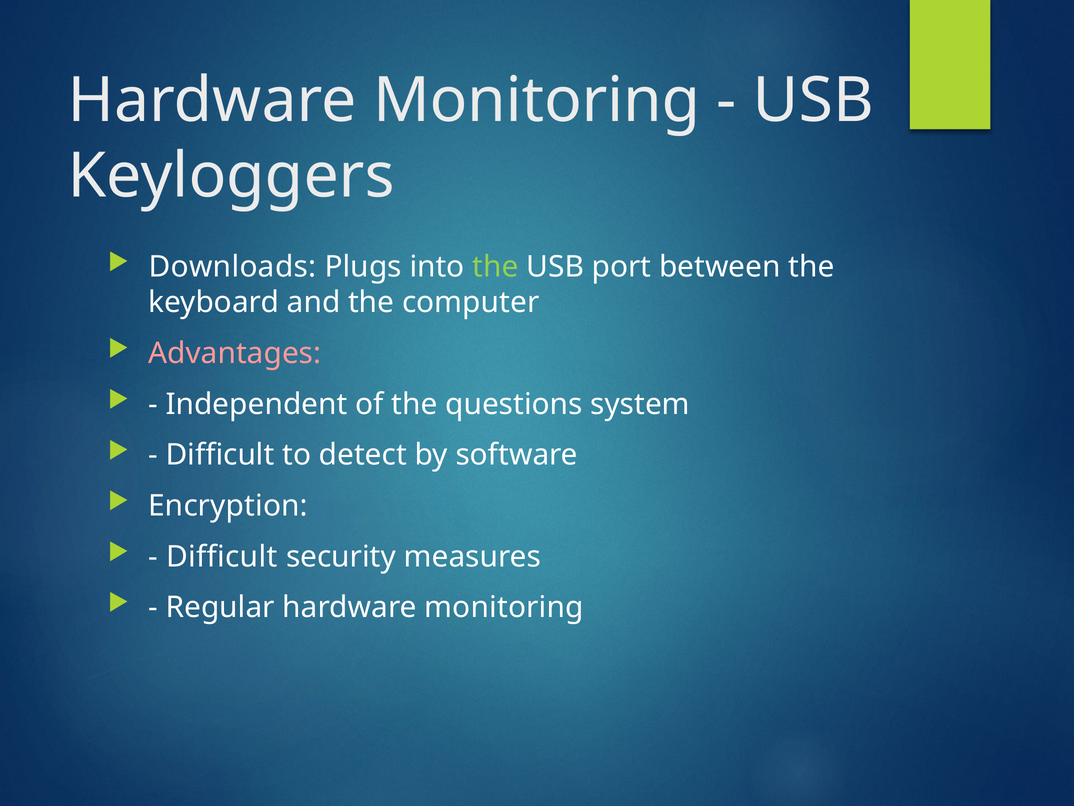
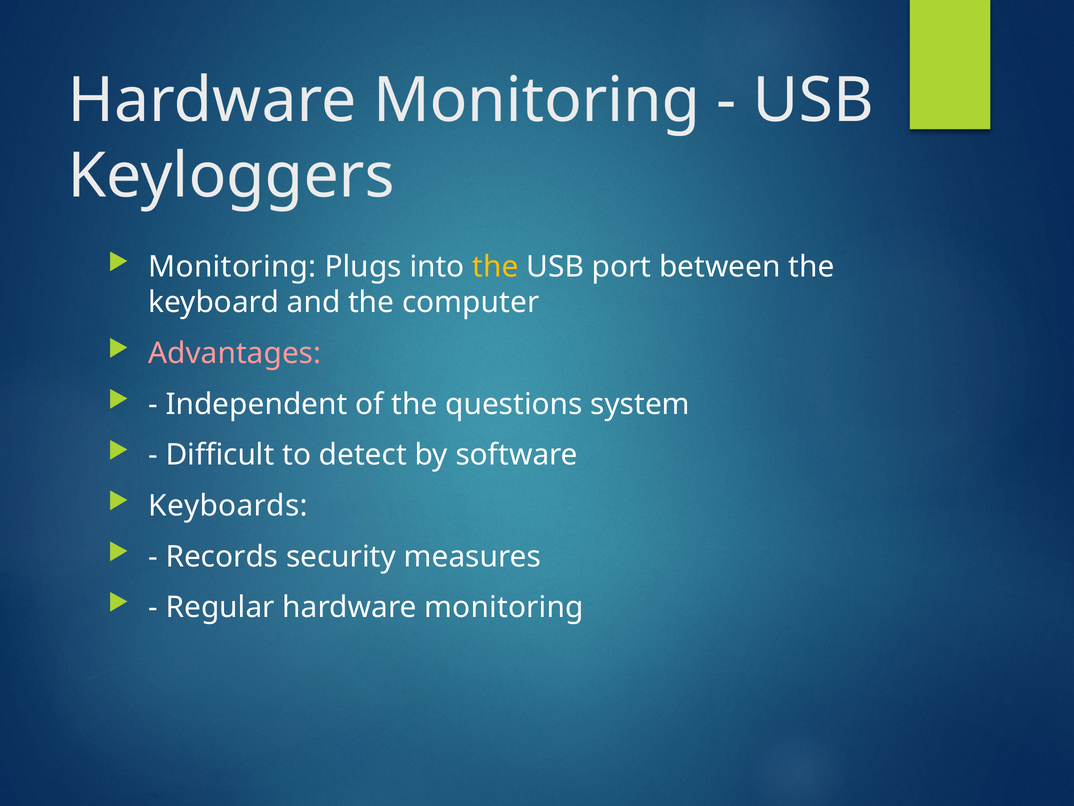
Downloads: Downloads -> Monitoring (232, 267)
the colour: light green -> yellow (495, 267)
Encryption: Encryption -> Keyboards (228, 506)
Difficult: Difficult -> Records (222, 556)
